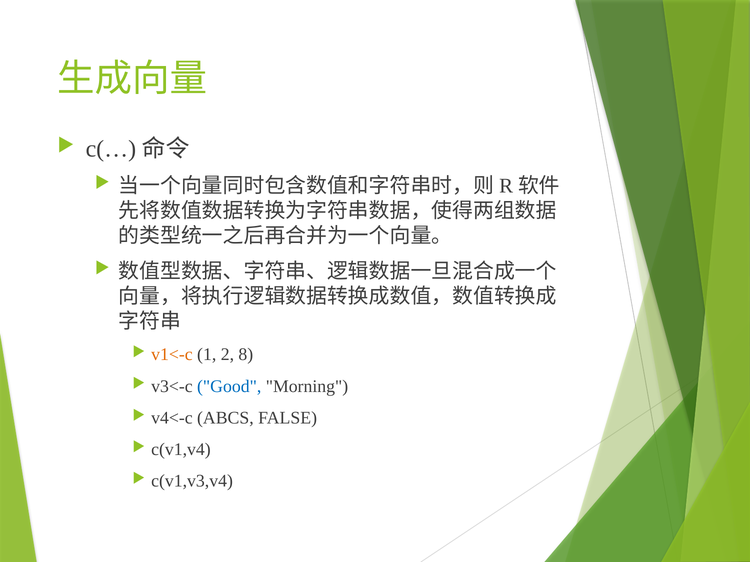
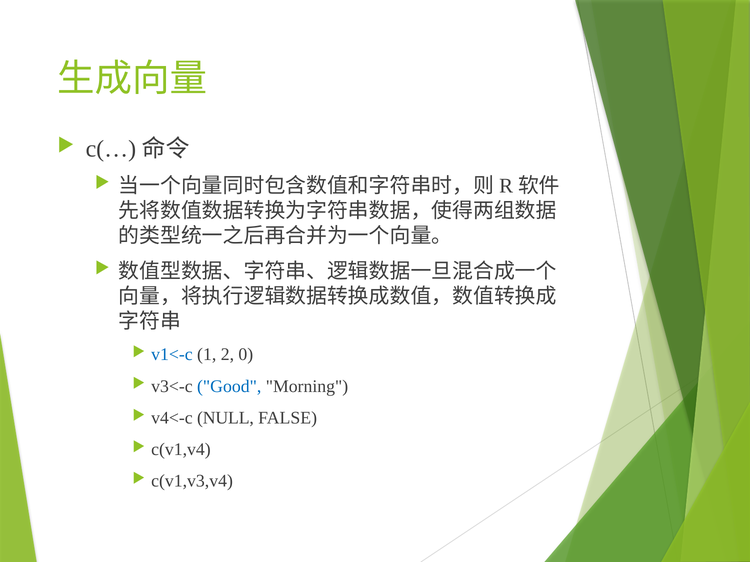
v1<-c colour: orange -> blue (172, 355)
8: 8 -> 0 (246, 355)
ABCS: ABCS -> NULL (225, 418)
